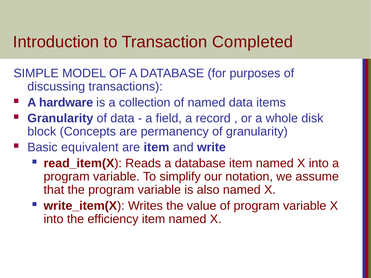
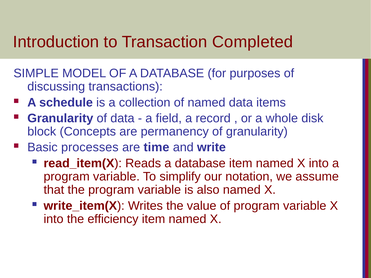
hardware: hardware -> schedule (66, 103)
equivalent: equivalent -> processes (90, 148)
are item: item -> time (156, 148)
